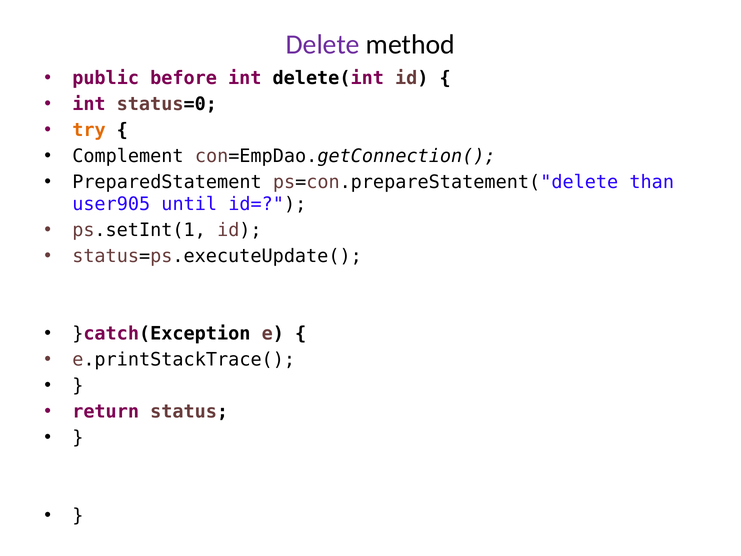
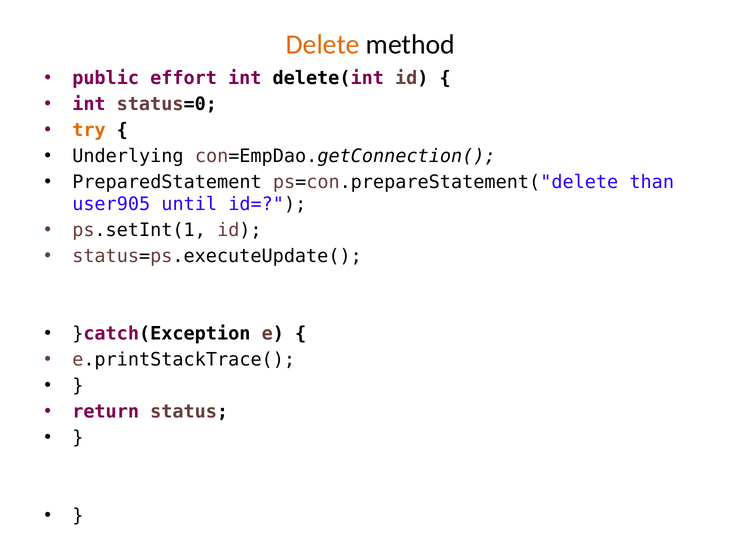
Delete colour: purple -> orange (323, 45)
before: before -> effort (184, 78)
Complement: Complement -> Underlying (128, 156)
